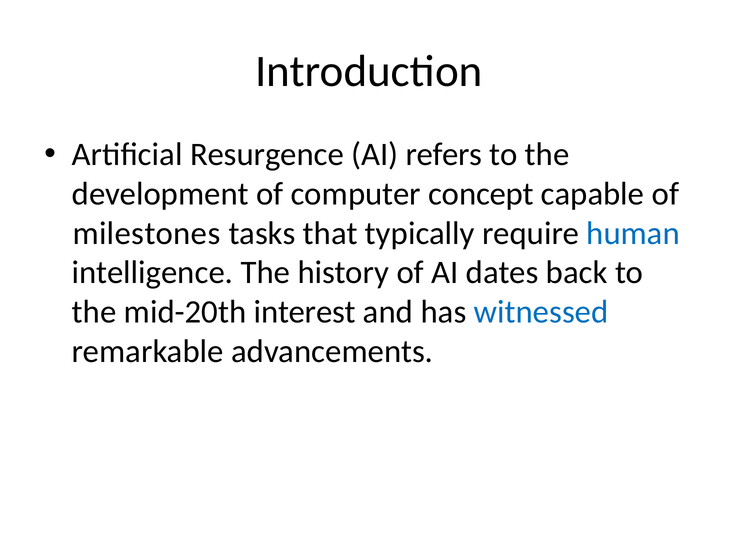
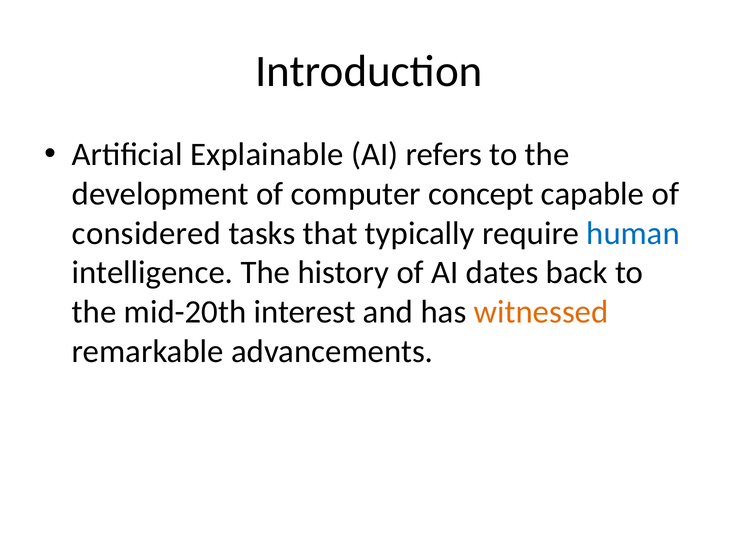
Resurgence: Resurgence -> Explainable (267, 155)
milestones: milestones -> considered (147, 234)
witnessed colour: blue -> orange (541, 312)
